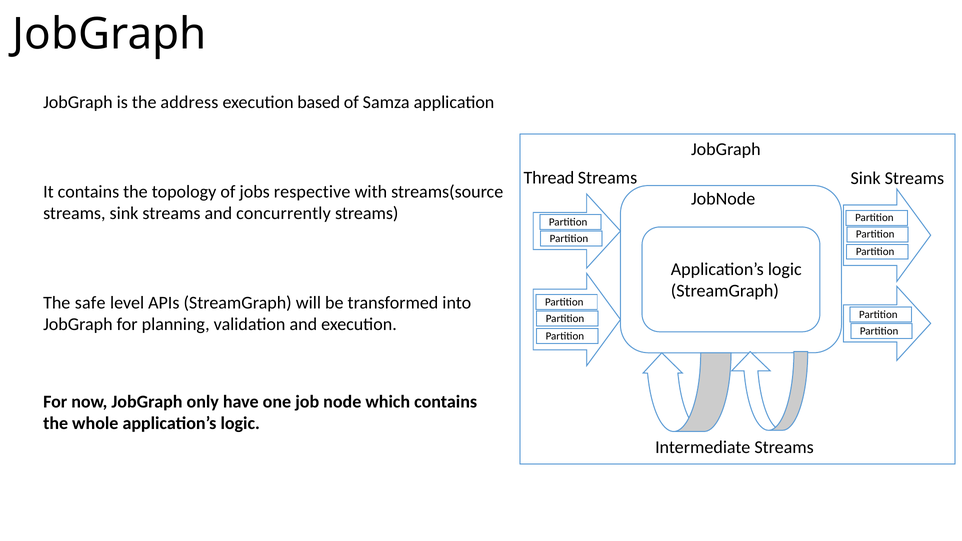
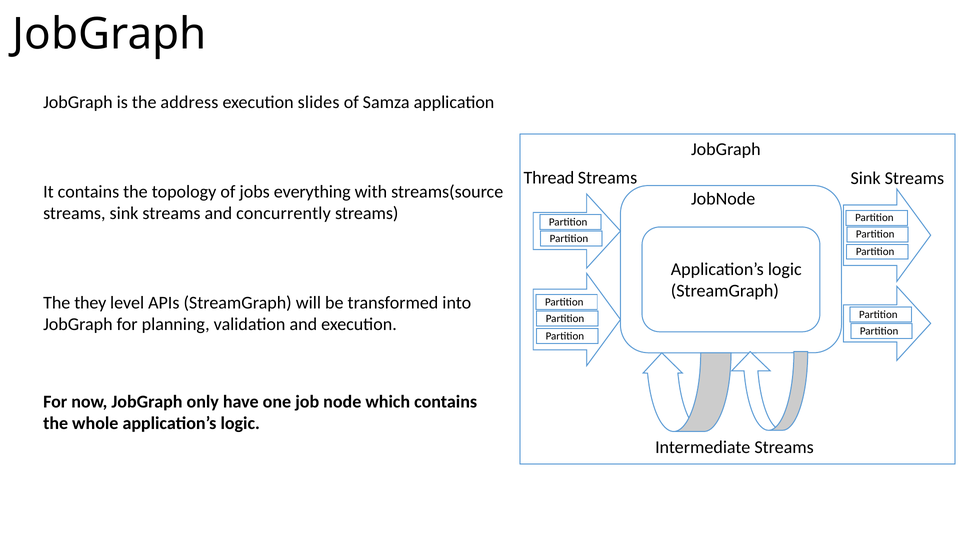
based: based -> slides (319, 102)
respective: respective -> everything (312, 192)
safe: safe -> they (90, 303)
